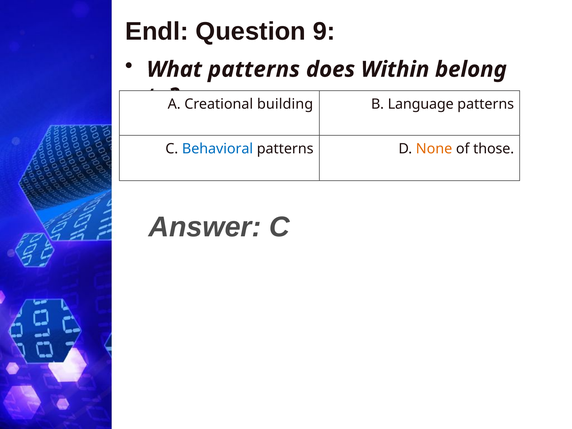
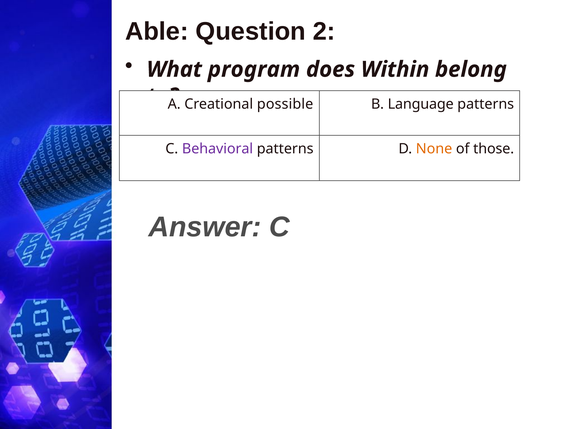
Endl: Endl -> Able (157, 32)
9: 9 -> 2 (324, 32)
What patterns: patterns -> program (254, 69)
building: building -> possible (285, 104)
Behavioral colour: blue -> purple (218, 149)
